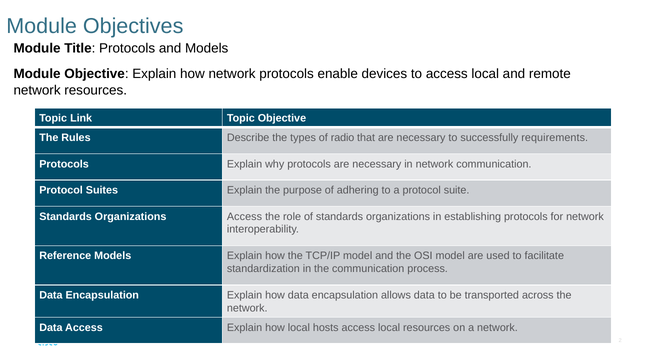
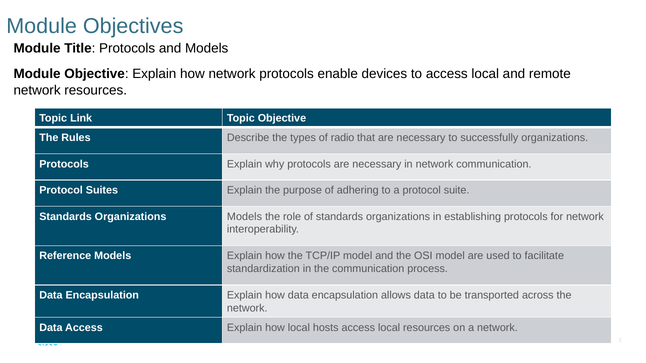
successfully requirements: requirements -> organizations (555, 138)
Organizations Access: Access -> Models (245, 217)
